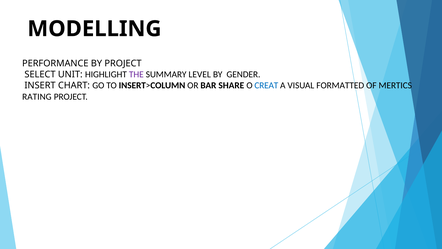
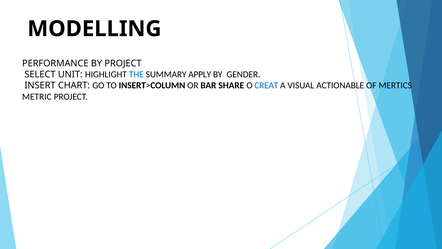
THE colour: purple -> blue (136, 74)
LEVEL: LEVEL -> APPLY (200, 74)
FORMATTED: FORMATTED -> ACTIONABLE (340, 85)
RATING: RATING -> METRIC (37, 97)
